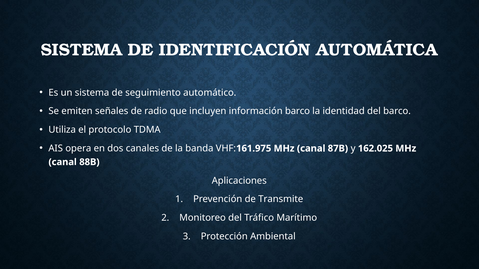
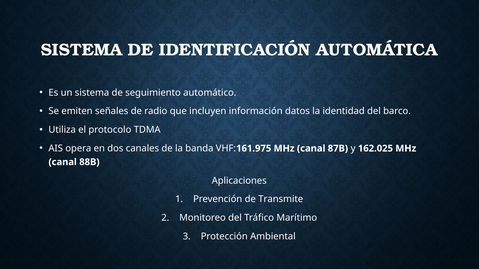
información barco: barco -> datos (297, 111)
